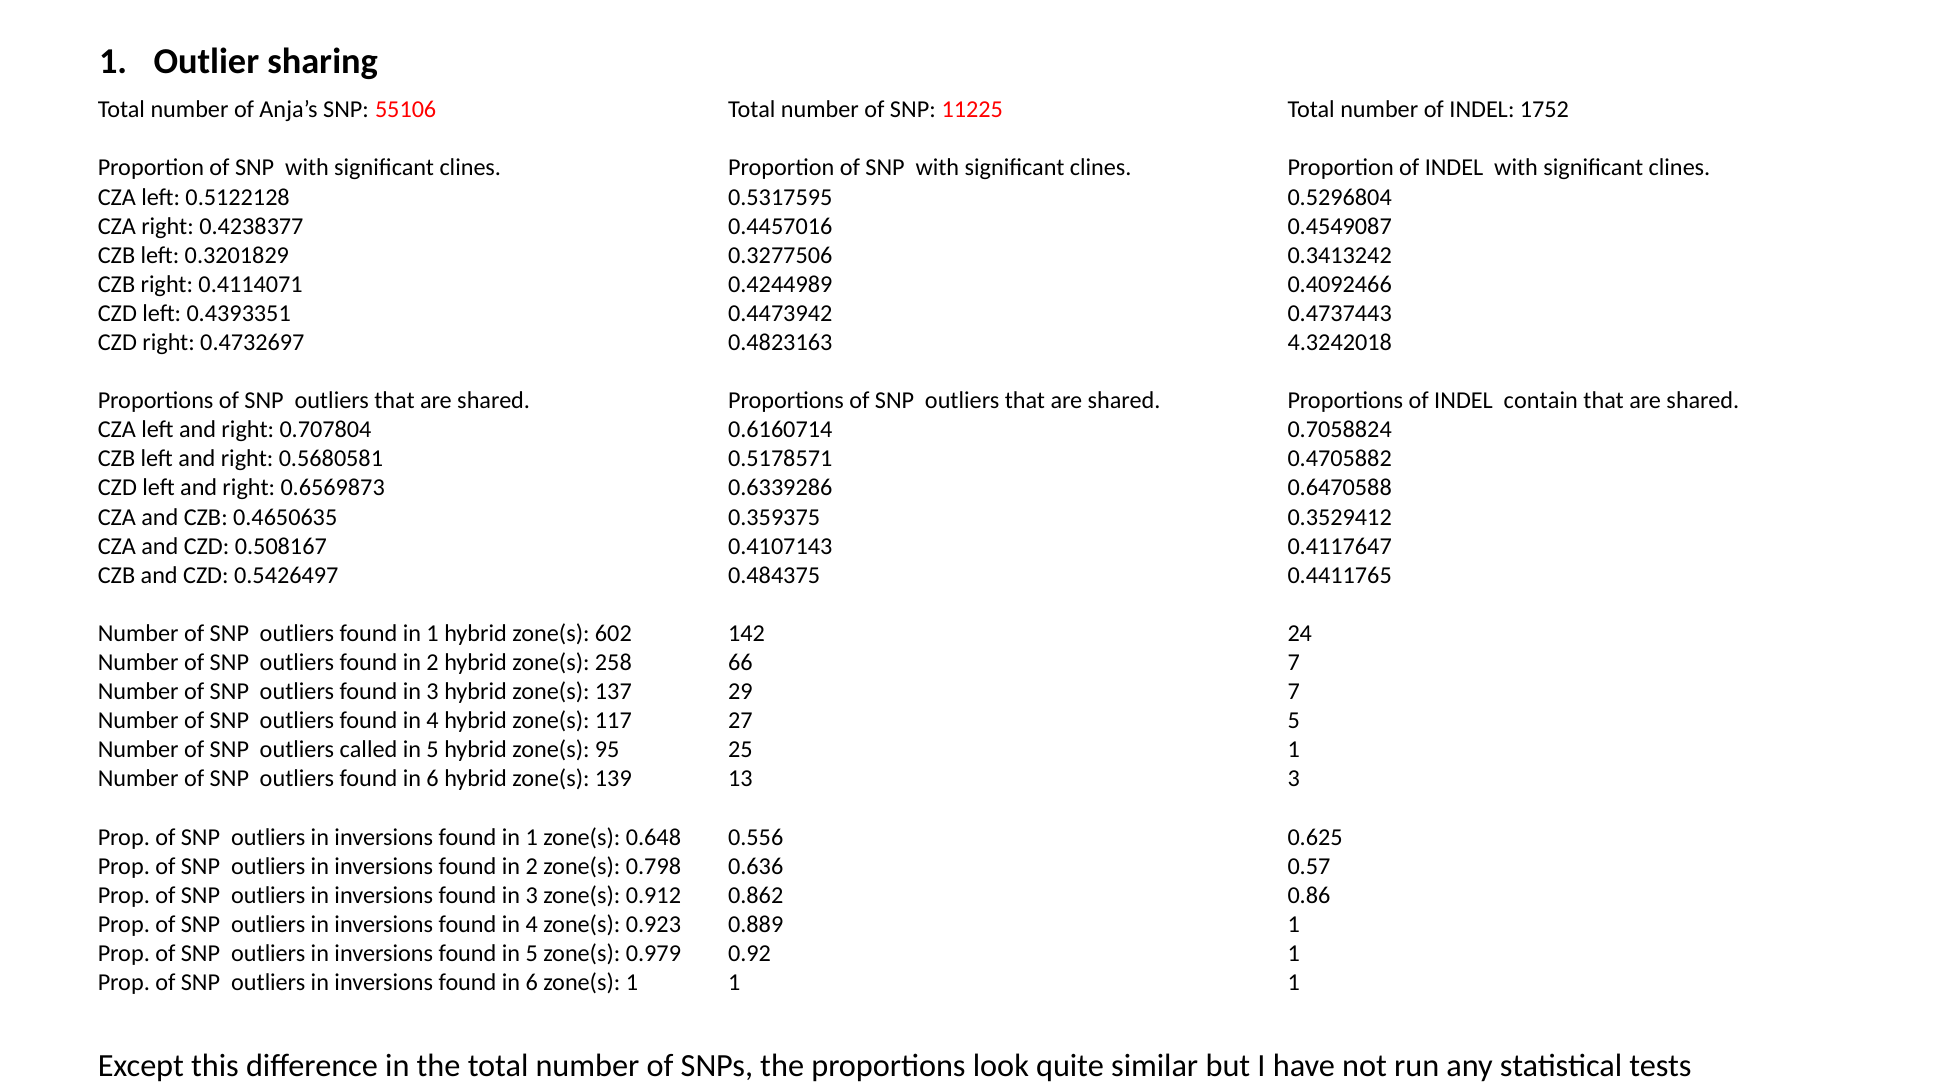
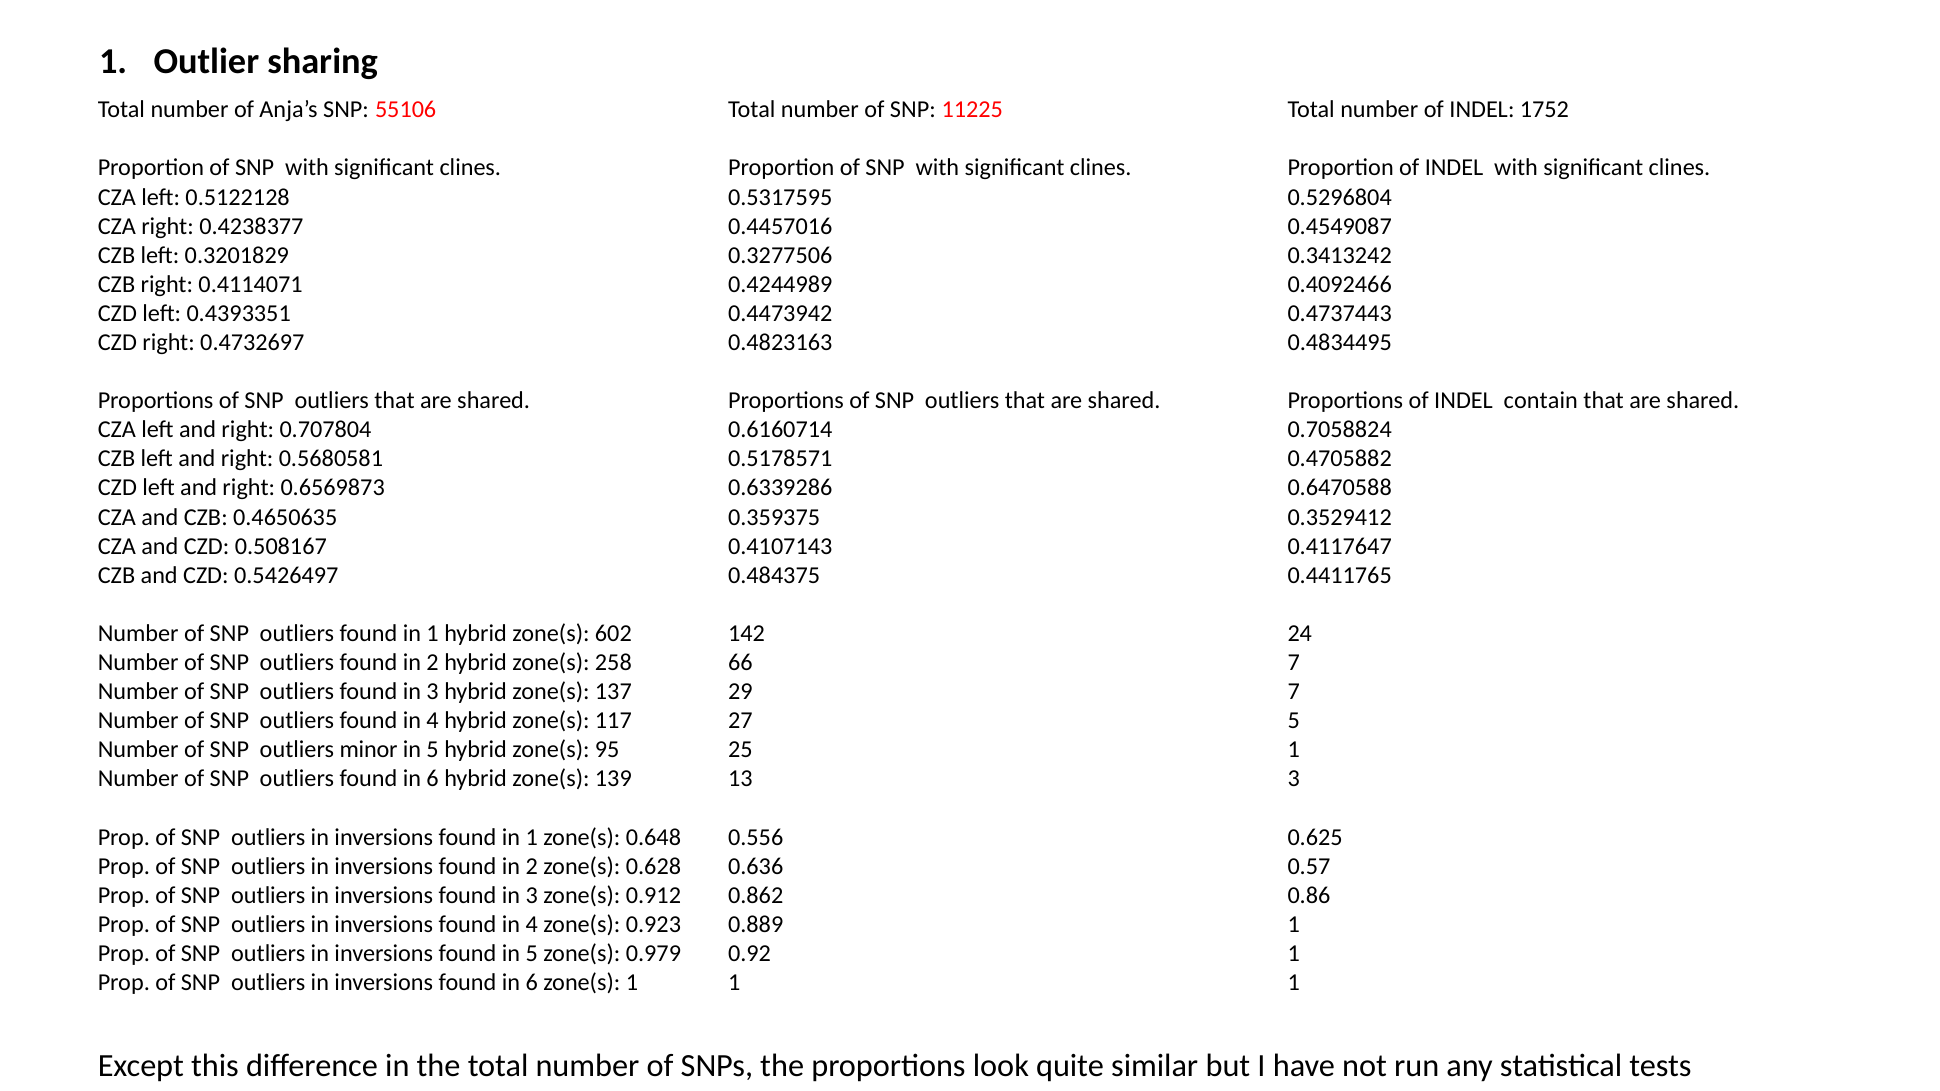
4.3242018: 4.3242018 -> 0.4834495 (1340, 343)
called: called -> minor (369, 750)
0.798: 0.798 -> 0.628 (653, 866)
